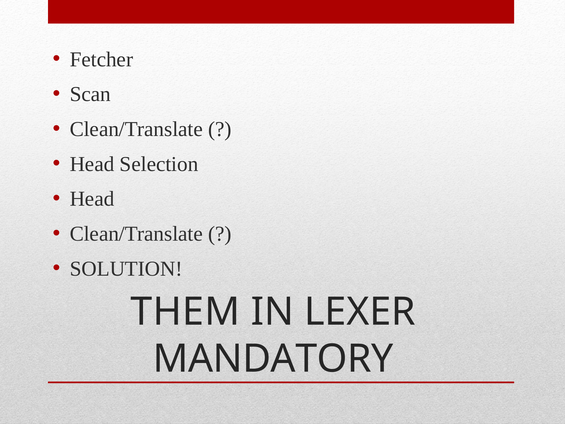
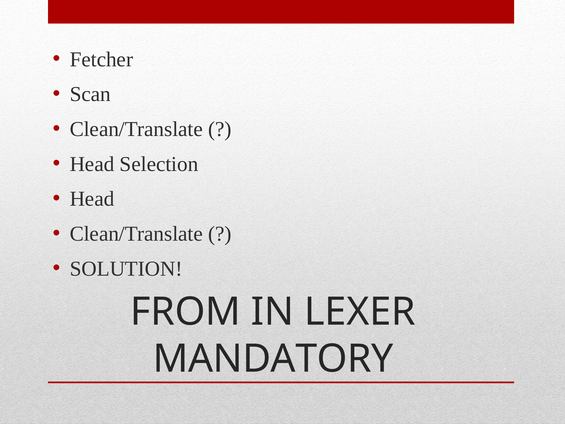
THEM: THEM -> FROM (186, 312)
